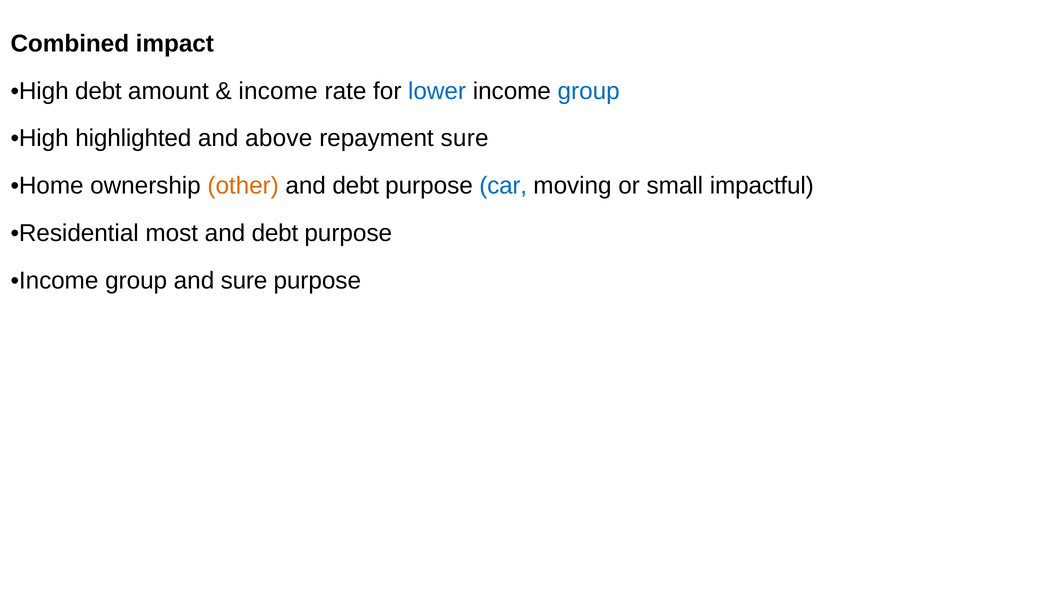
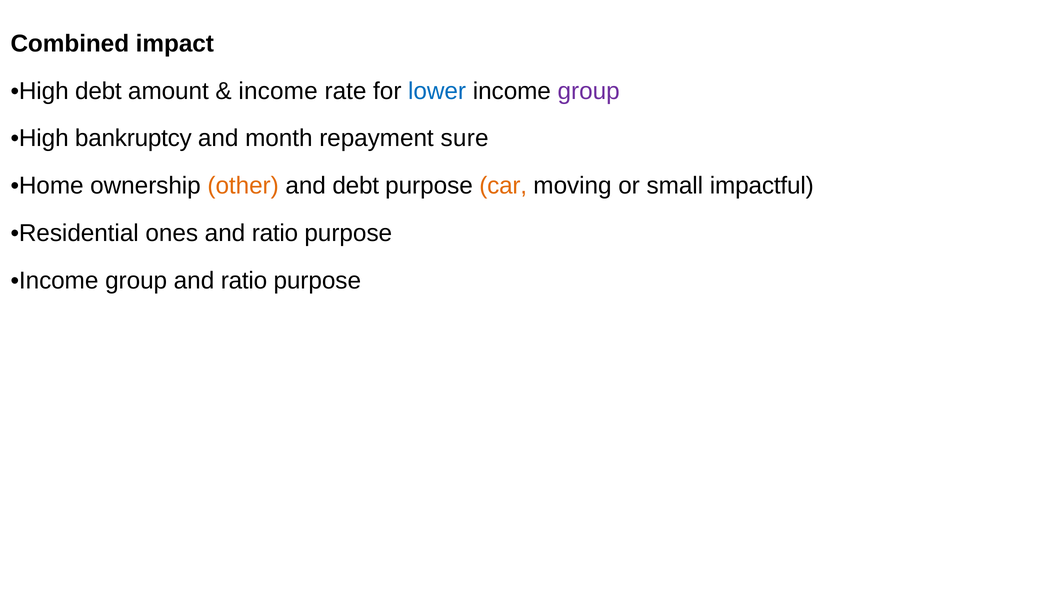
group colour: blue -> purple (589, 91)
highlighted: highlighted -> bankruptcy (133, 138)
above: above -> month (279, 138)
car colour: blue -> orange (503, 186)
most: most -> ones (172, 233)
debt: debt -> ratio (275, 233)
group and sure: sure -> ratio (244, 280)
